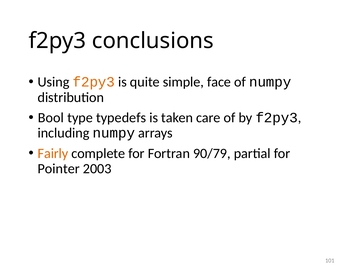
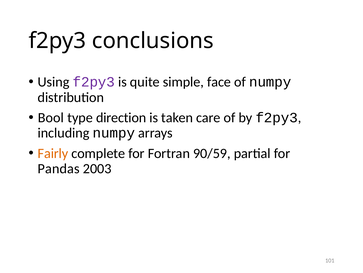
f2py3 colour: orange -> purple (94, 82)
typedefs: typedefs -> direction (121, 117)
90/79: 90/79 -> 90/59 (212, 153)
Pointer: Pointer -> Pandas (59, 168)
